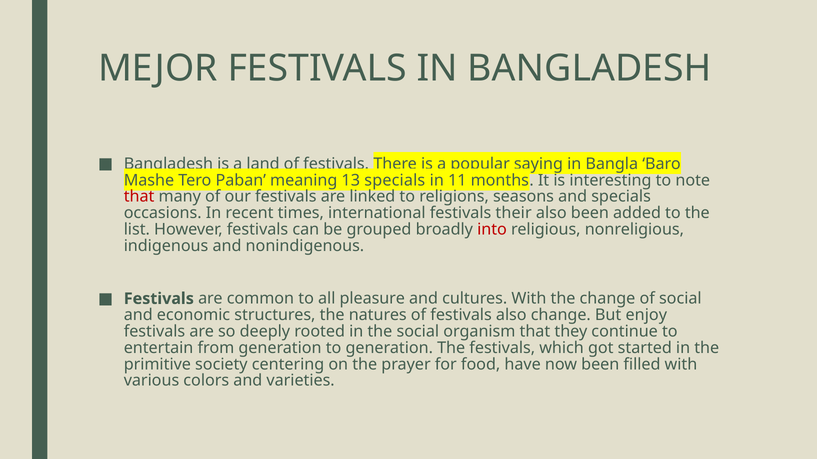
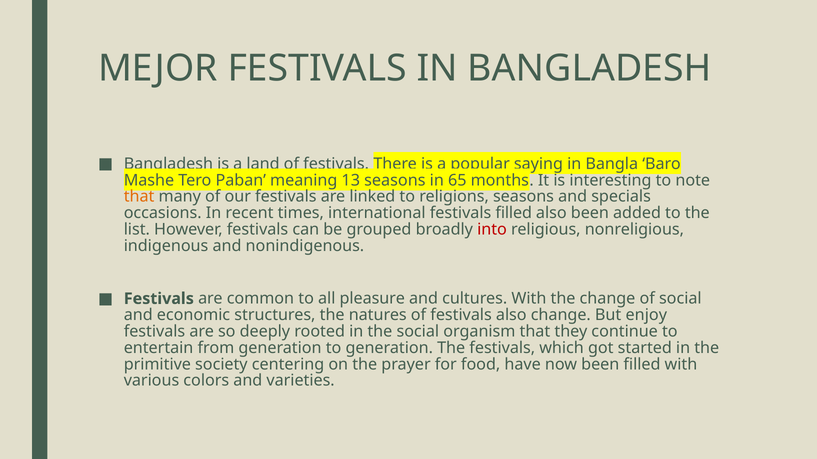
13 specials: specials -> seasons (395, 180)
11: 11 -> 65 (457, 180)
that colour: red -> orange (139, 197)
festivals their: their -> filled (514, 213)
